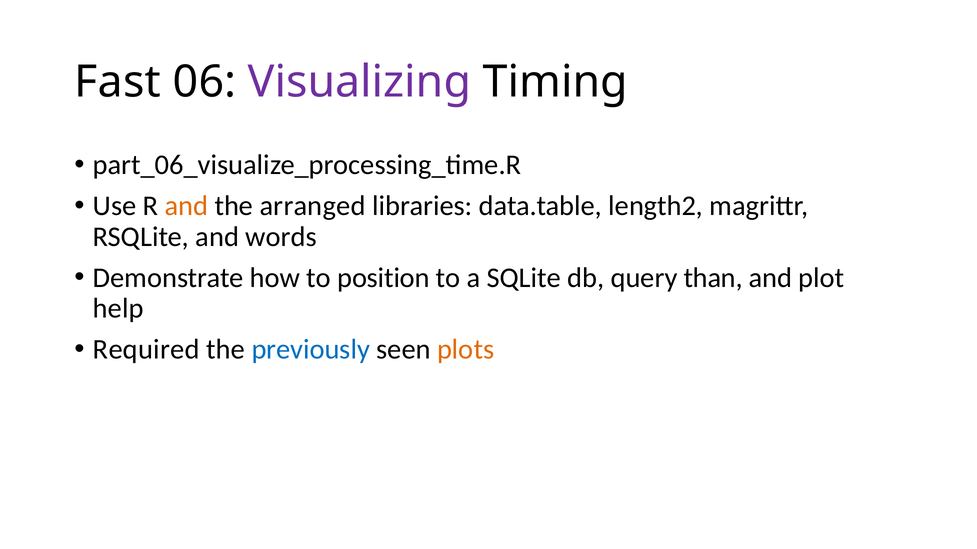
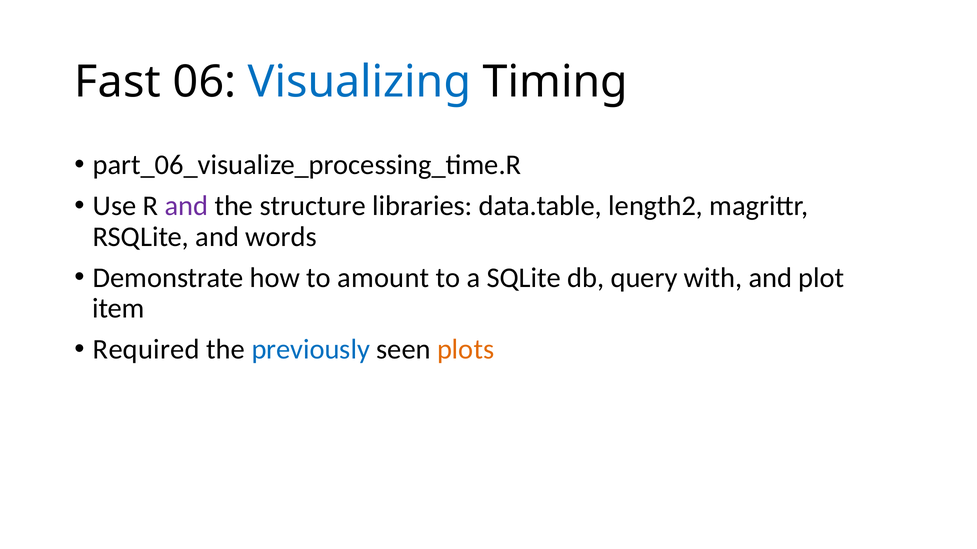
Visualizing colour: purple -> blue (359, 82)
and colour: orange -> purple (186, 206)
arranged: arranged -> structure (313, 206)
position: position -> amount (383, 278)
than: than -> with (713, 278)
help: help -> item (119, 309)
